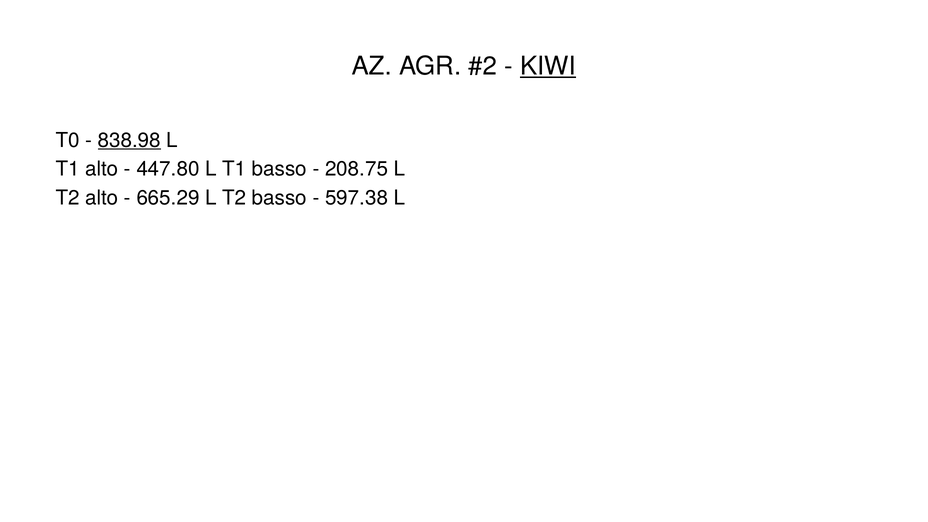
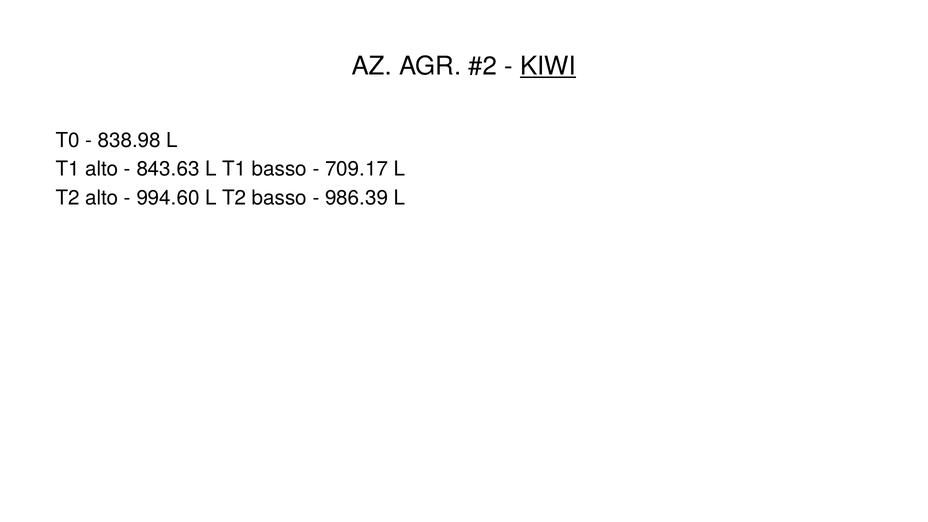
838.98 underline: present -> none (129, 140)
447.80: 447.80 -> 843.63 (168, 169)
208.75: 208.75 -> 709.17 (357, 169)
665.29: 665.29 -> 994.60 (168, 198)
597.38: 597.38 -> 986.39 (357, 198)
